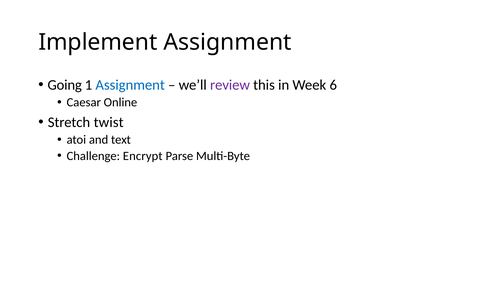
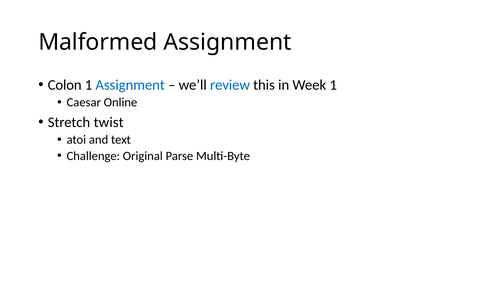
Implement: Implement -> Malformed (98, 42)
Going: Going -> Colon (65, 85)
review colour: purple -> blue (230, 85)
Week 6: 6 -> 1 (333, 85)
Encrypt: Encrypt -> Original (143, 156)
